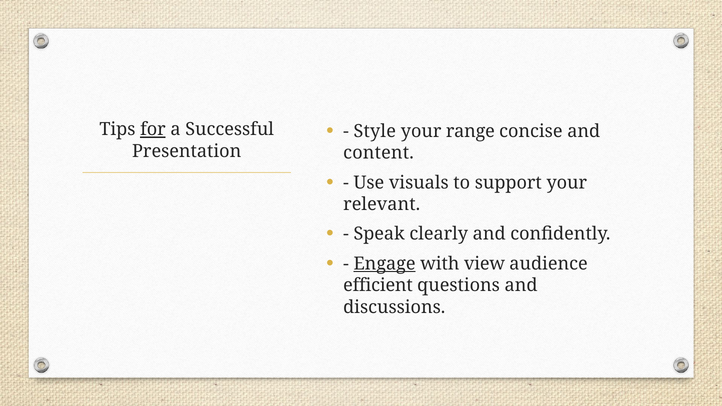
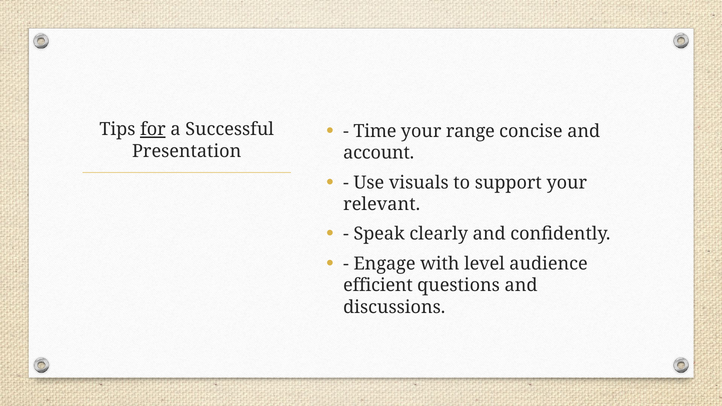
Style: Style -> Time (375, 131)
content: content -> account (379, 153)
Engage underline: present -> none (385, 264)
view: view -> level (484, 264)
